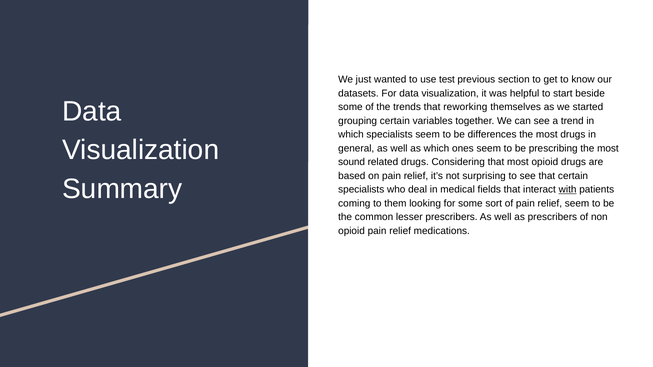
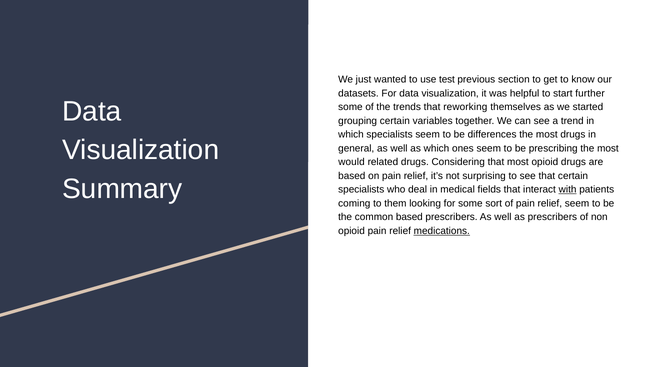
beside: beside -> further (590, 94)
sound: sound -> would (351, 162)
common lesser: lesser -> based (409, 217)
medications underline: none -> present (442, 231)
